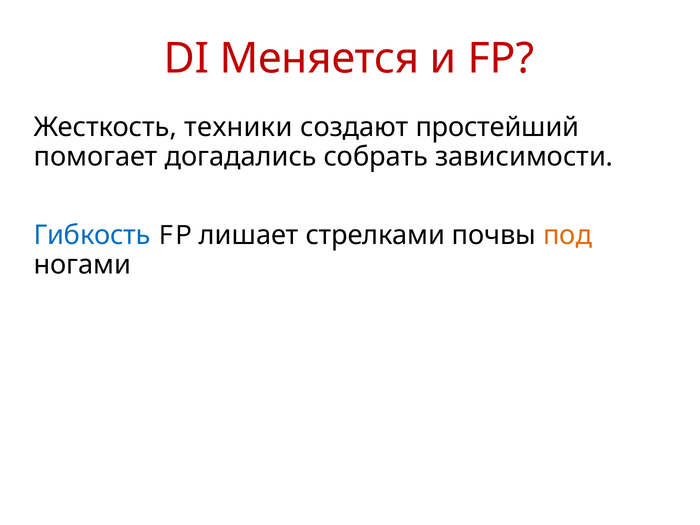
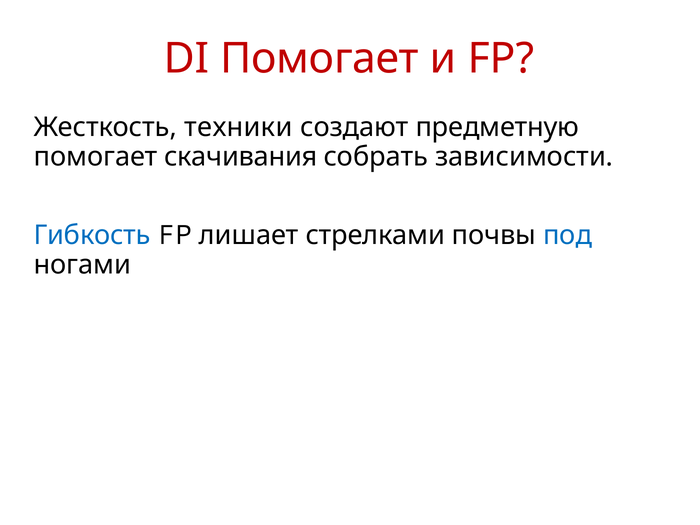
DI Меняется: Меняется -> Помогает (320, 58)
простейший: простейший -> предметную (497, 127)
догадались: догадались -> скачивания (241, 157)
под colour: orange -> blue (568, 235)
